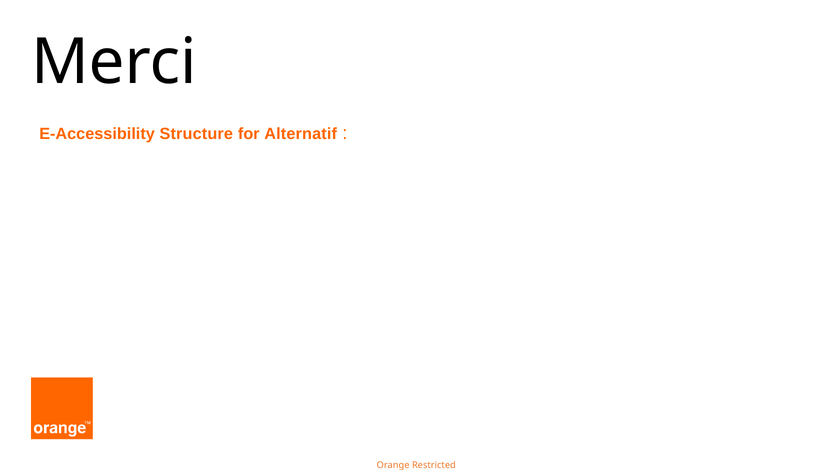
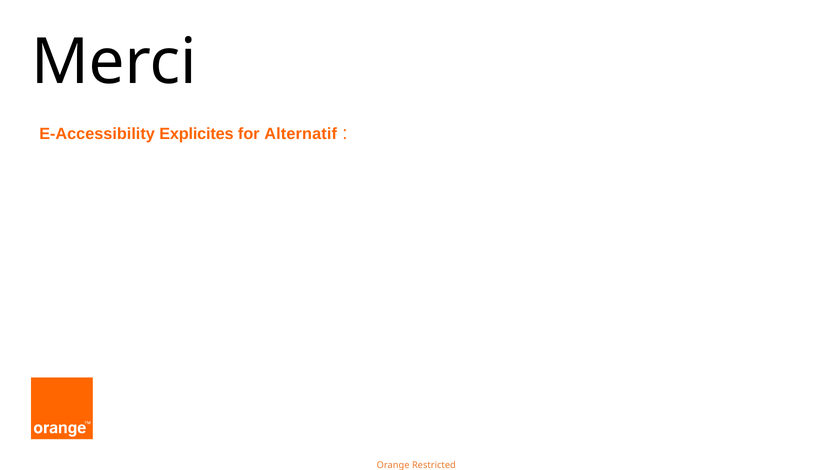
Structure: Structure -> Explicites (196, 134)
